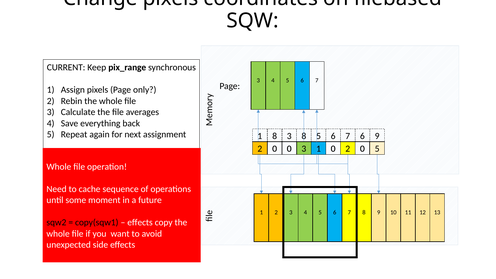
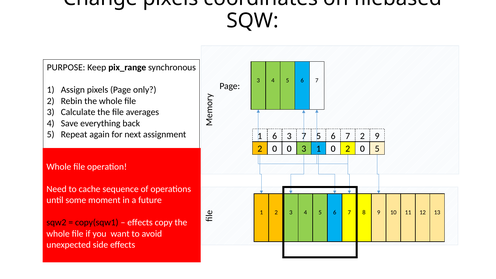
CURRENT: CURRENT -> PURPOSE (66, 68)
1 8: 8 -> 6 (275, 136)
3 8: 8 -> 7 (304, 136)
7 6: 6 -> 2 (362, 136)
